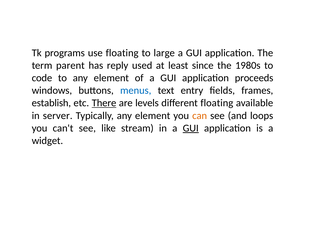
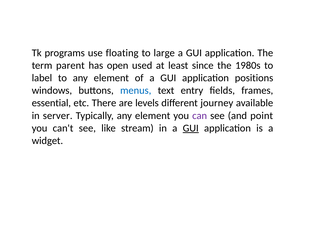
reply: reply -> open (118, 65)
code: code -> label (42, 78)
proceeds: proceeds -> positions (254, 78)
establish: establish -> essential (51, 103)
There underline: present -> none (104, 103)
different floating: floating -> journey (217, 103)
can colour: orange -> purple (200, 115)
loops: loops -> point (262, 115)
